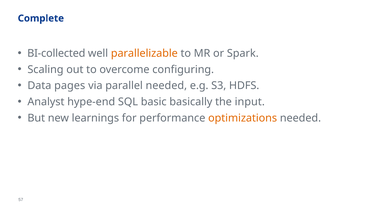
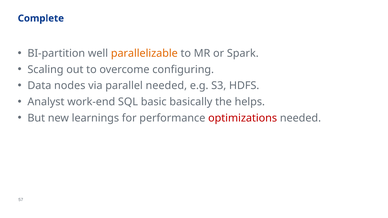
BI-collected: BI-collected -> BI-partition (56, 53)
pages: pages -> nodes (70, 86)
hype-end: hype-end -> work-end (91, 102)
input: input -> helps (250, 102)
optimizations colour: orange -> red (243, 118)
